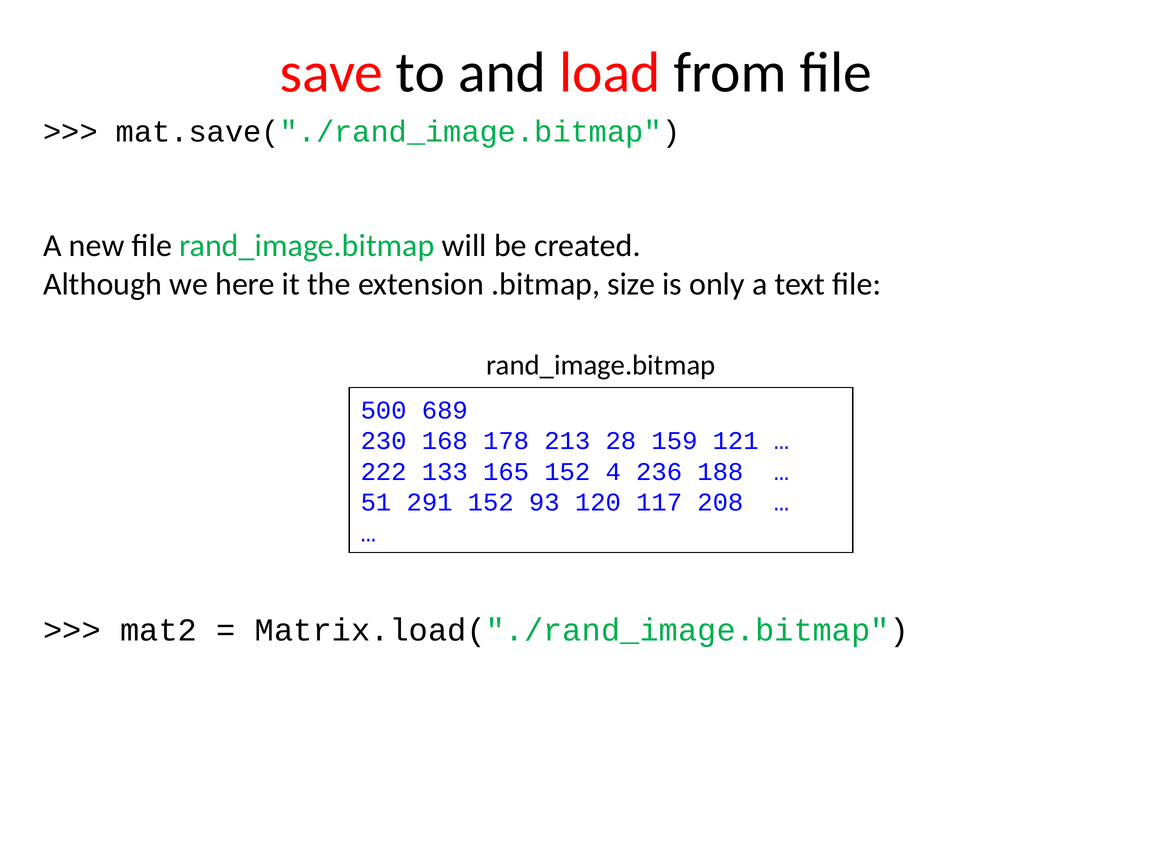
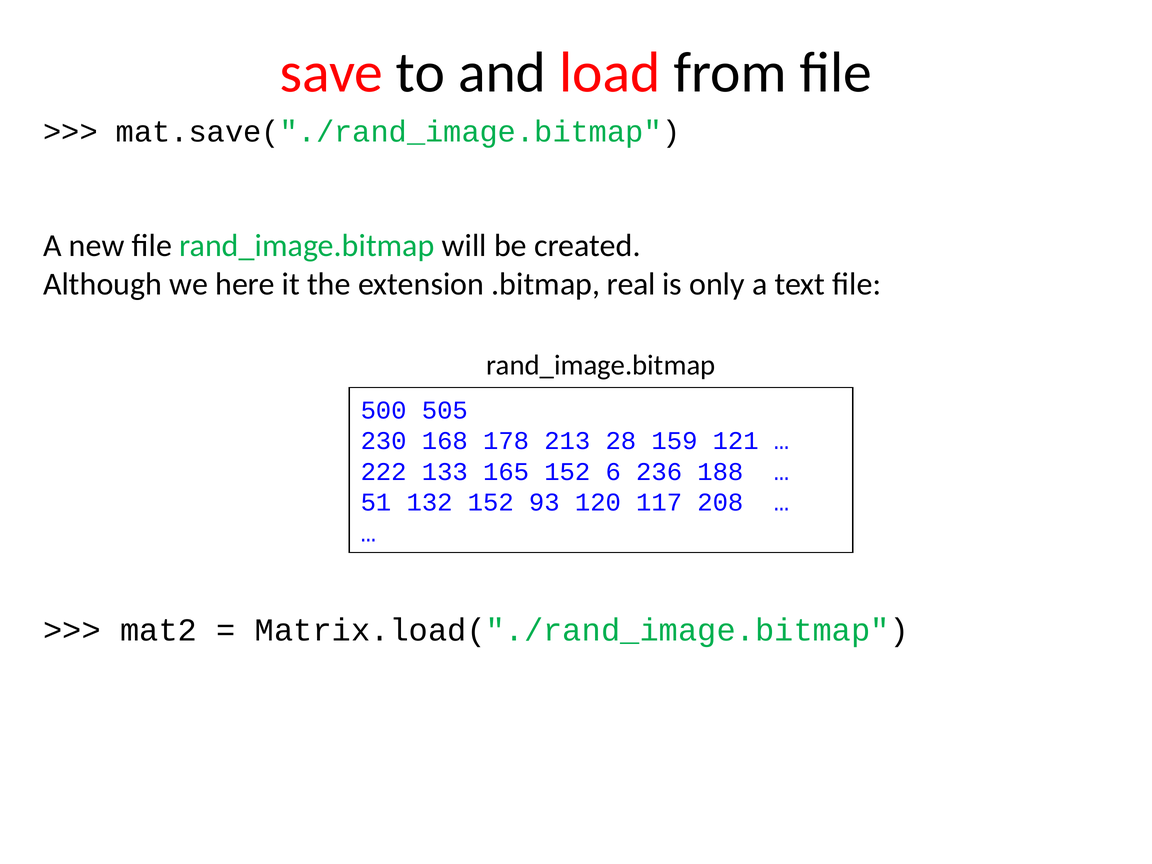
size: size -> real (631, 284)
689: 689 -> 505 (445, 410)
4: 4 -> 6 (613, 472)
291: 291 -> 132 (430, 502)
